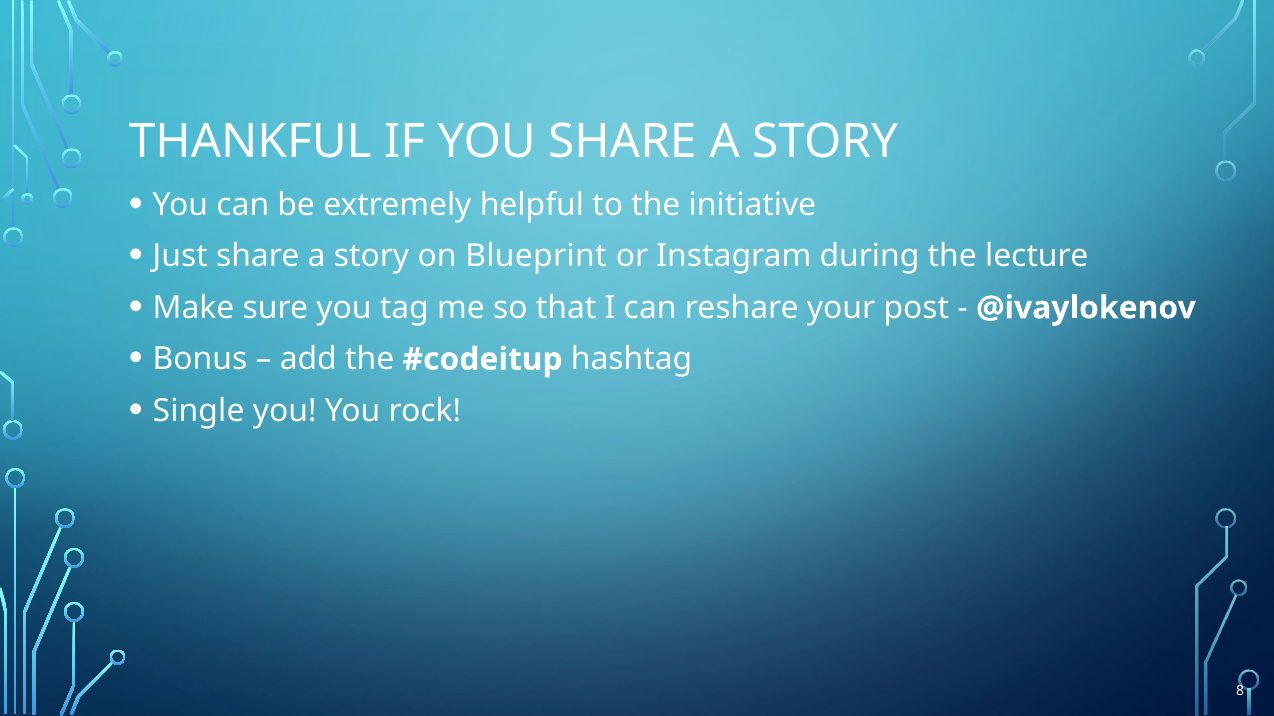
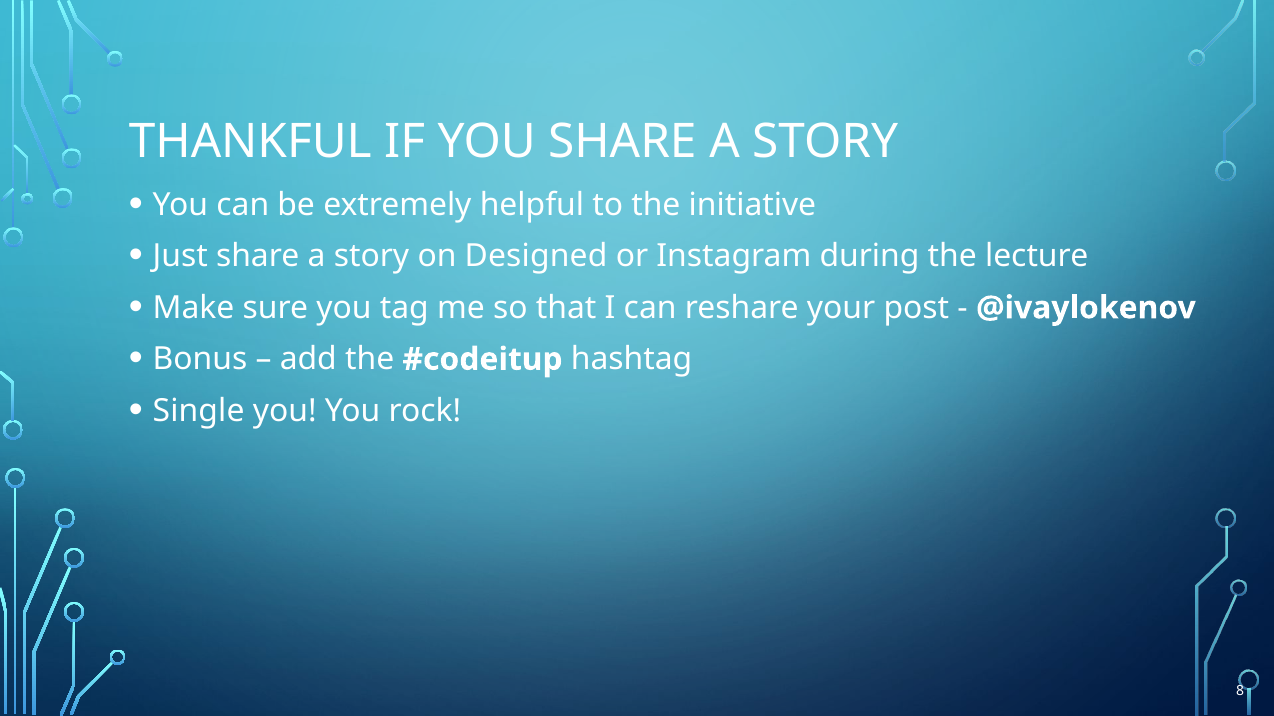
Blueprint: Blueprint -> Designed (536, 257)
